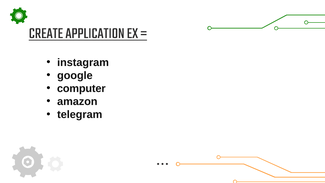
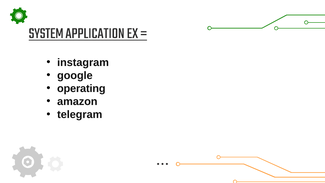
CREATE: CREATE -> SYSTEM (46, 33)
computer: computer -> operating (81, 88)
